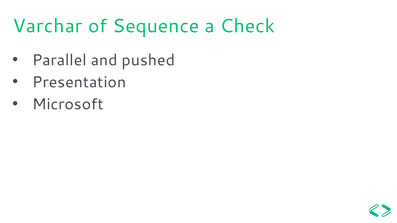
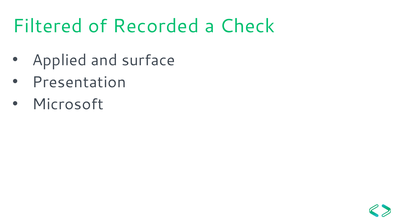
Varchar: Varchar -> Filtered (48, 26)
Sequence: Sequence -> Recorded (156, 26)
Parallel: Parallel -> Applied (59, 60)
pushed: pushed -> surface (148, 60)
